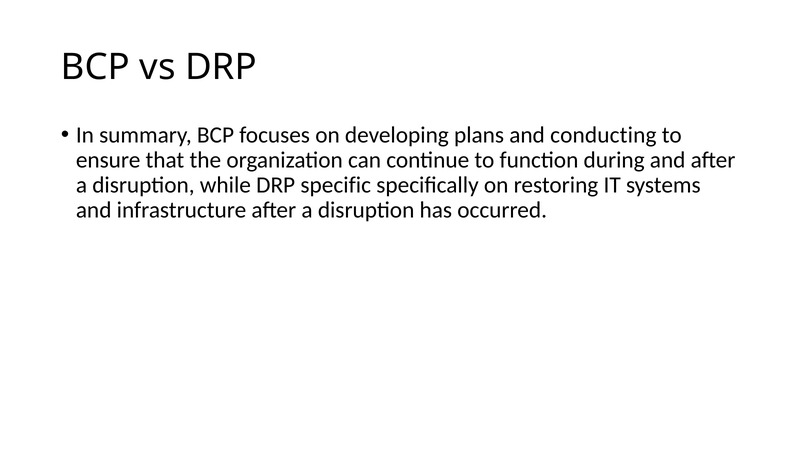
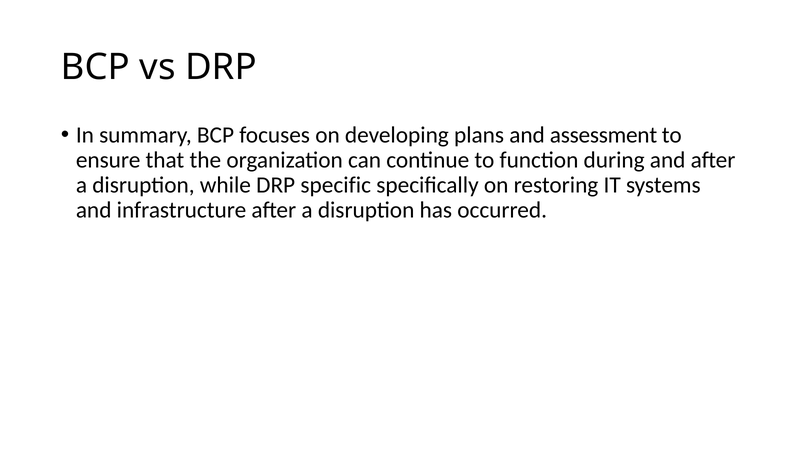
conducting: conducting -> assessment (604, 135)
